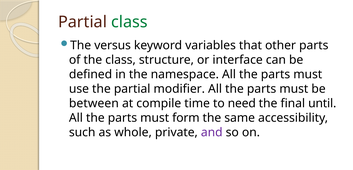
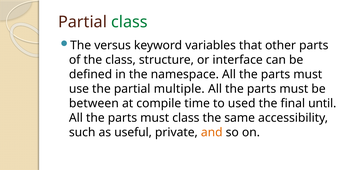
modifier: modifier -> multiple (179, 89)
need: need -> used (242, 103)
must form: form -> class (186, 118)
whole: whole -> useful (133, 132)
and colour: purple -> orange (212, 132)
